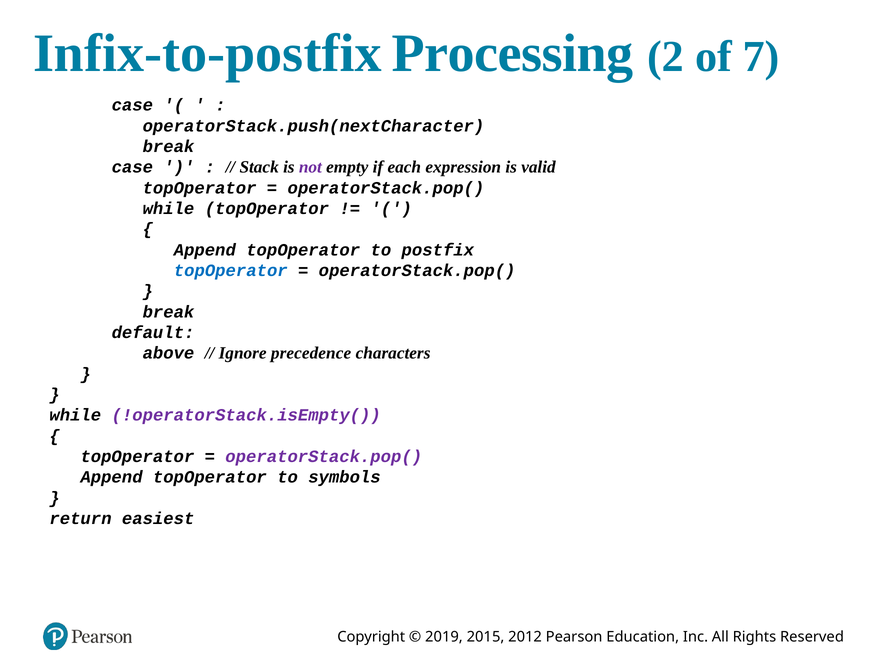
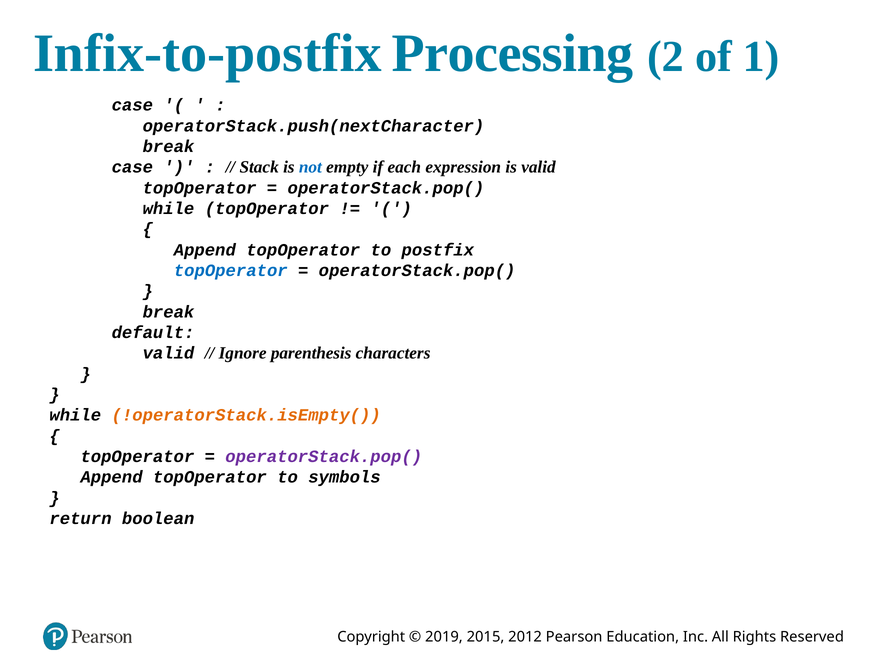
7: 7 -> 1 (761, 57)
not colour: purple -> blue (310, 167)
above: above -> valid (168, 353)
precedence: precedence -> parenthesis (311, 353)
!operatorStack.isEmpty( colour: purple -> orange (246, 416)
easiest: easiest -> boolean (158, 519)
